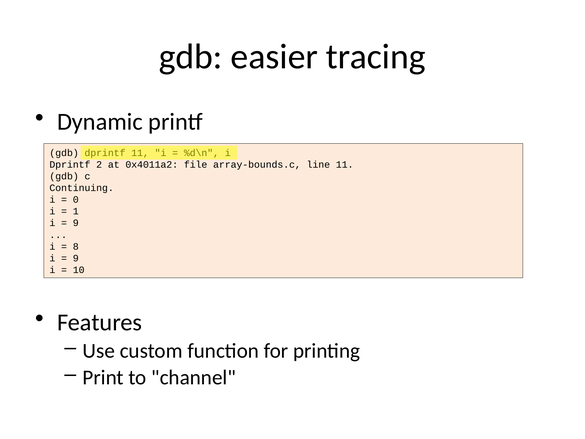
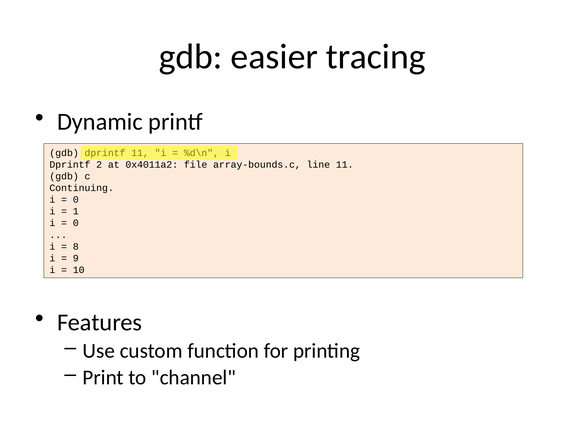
9: 9 -> 0 (76, 223)
